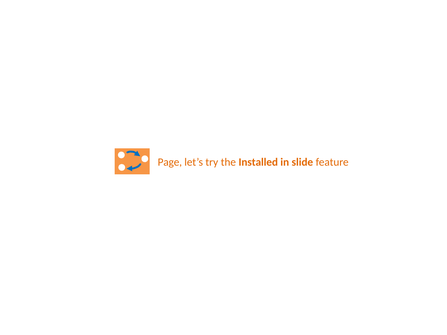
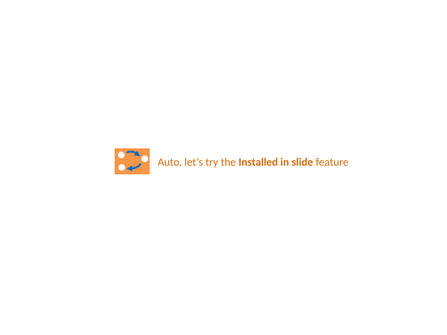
Page: Page -> Auto (170, 162)
